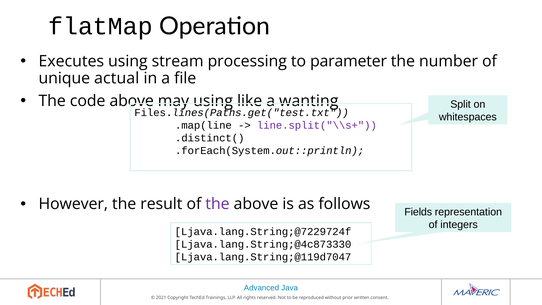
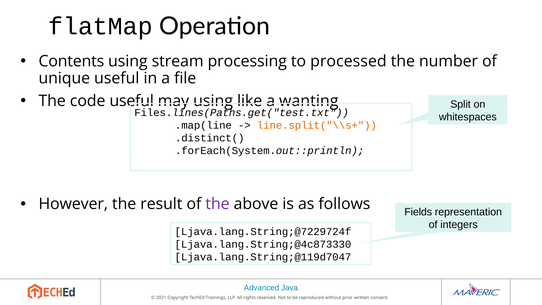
Executes: Executes -> Contents (71, 61)
parameter: parameter -> processed (348, 61)
unique actual: actual -> useful (117, 78)
code above: above -> useful (132, 101)
line.split("\\s+ colour: purple -> orange (317, 125)
